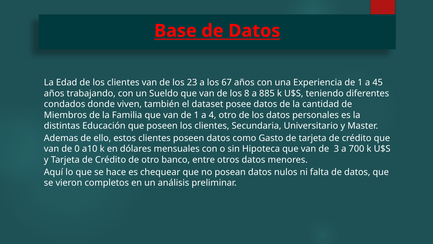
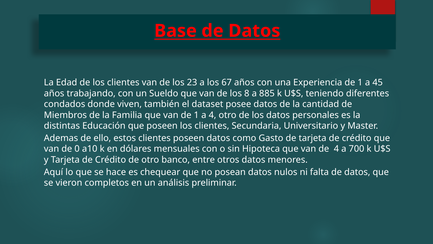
de 3: 3 -> 4 (336, 149)
